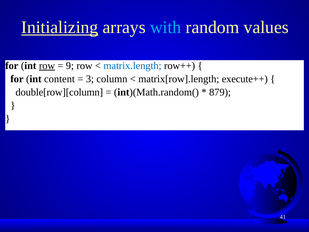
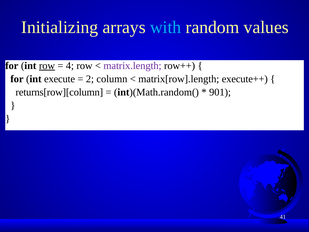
Initializing underline: present -> none (60, 27)
9: 9 -> 4 (70, 66)
matrix.length colour: blue -> purple (132, 66)
content: content -> execute (60, 79)
3: 3 -> 2 (90, 79)
double[row][column: double[row][column -> returns[row][column (59, 92)
879: 879 -> 901 (220, 92)
